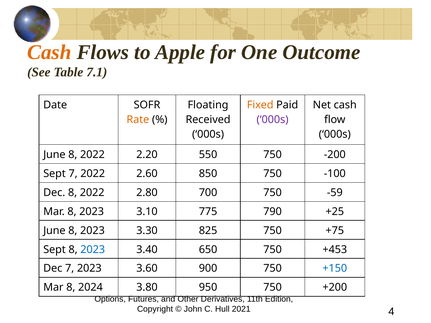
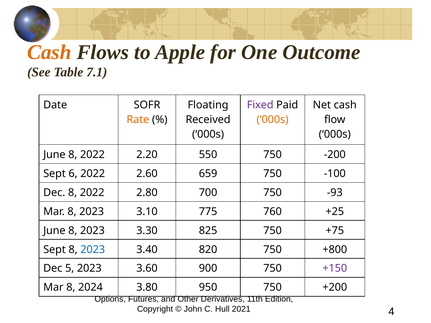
Fixed colour: orange -> purple (260, 105)
000s colour: purple -> orange (273, 120)
Sept 7: 7 -> 6 (73, 174)
850: 850 -> 659 (208, 174)
-59: -59 -> -93 (335, 193)
790: 790 -> 760 (273, 212)
650: 650 -> 820 (208, 250)
+453: +453 -> +800 (335, 250)
Dec 7: 7 -> 5 (70, 269)
+150 colour: blue -> purple (335, 269)
